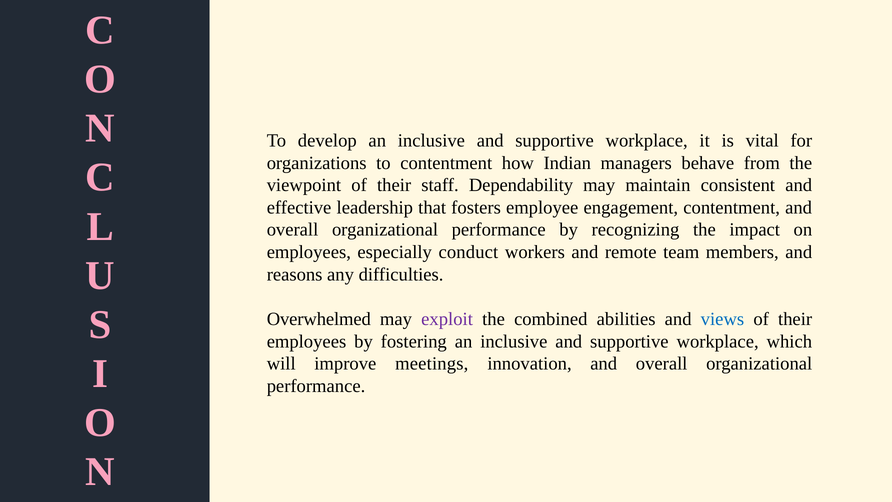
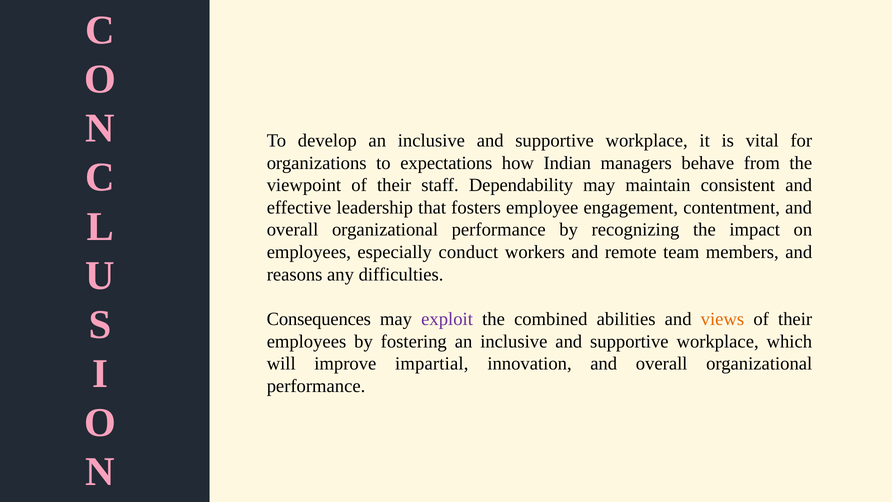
to contentment: contentment -> expectations (446, 163)
Overwhelmed: Overwhelmed -> Consequences (319, 319)
views colour: blue -> orange (722, 319)
meetings: meetings -> impartial (432, 364)
